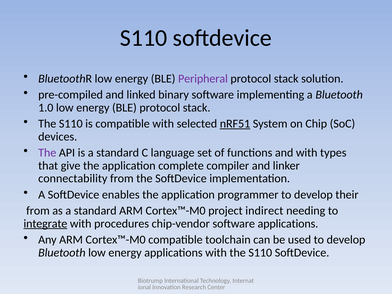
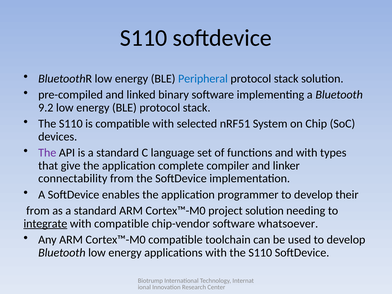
Peripheral colour: purple -> blue (203, 79)
1.0: 1.0 -> 9.2 (46, 108)
nRF51 underline: present -> none (235, 124)
project indirect: indirect -> solution (264, 211)
with procedures: procedures -> compatible (122, 224)
software applications: applications -> whatsoever (288, 224)
